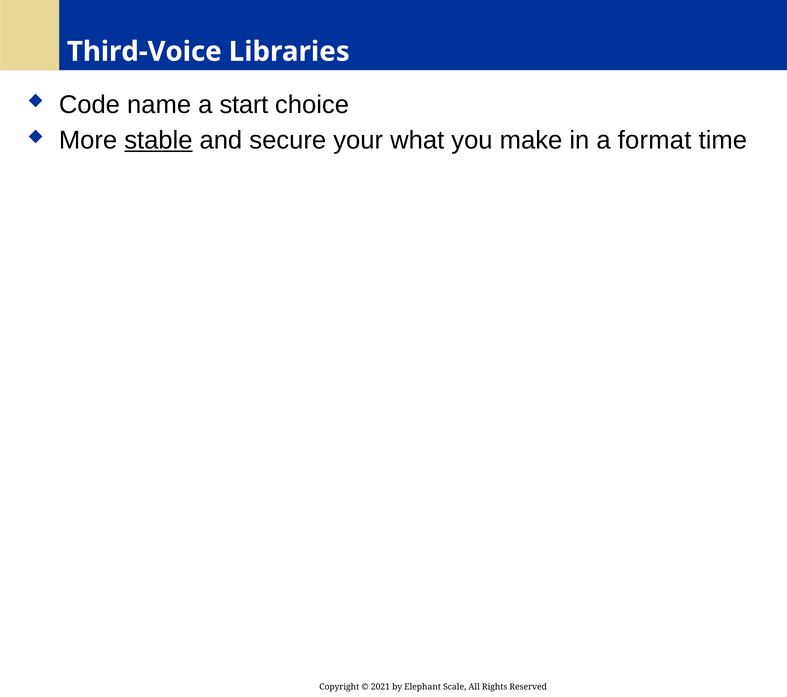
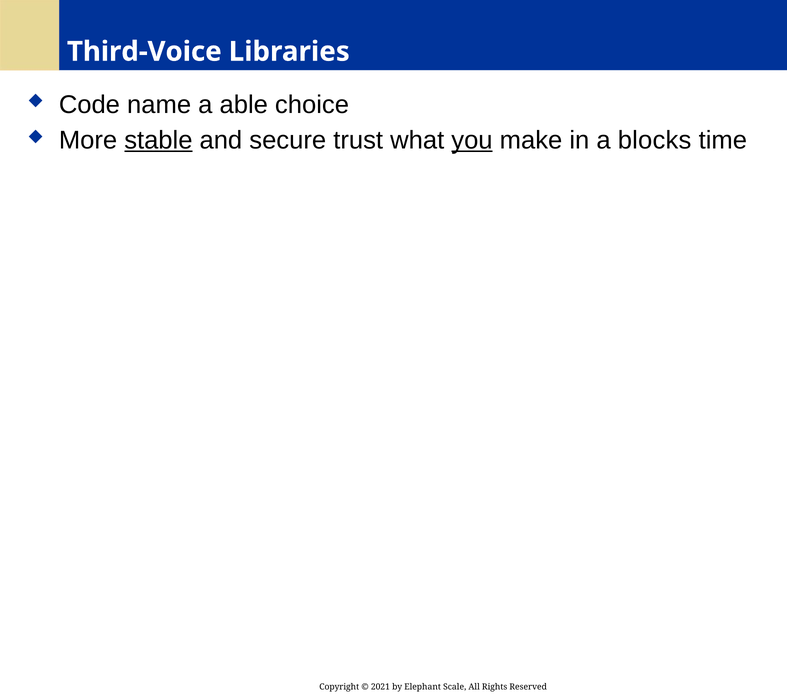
start: start -> able (244, 105)
your: your -> trust (358, 140)
you underline: none -> present (472, 140)
format: format -> blocks (655, 140)
